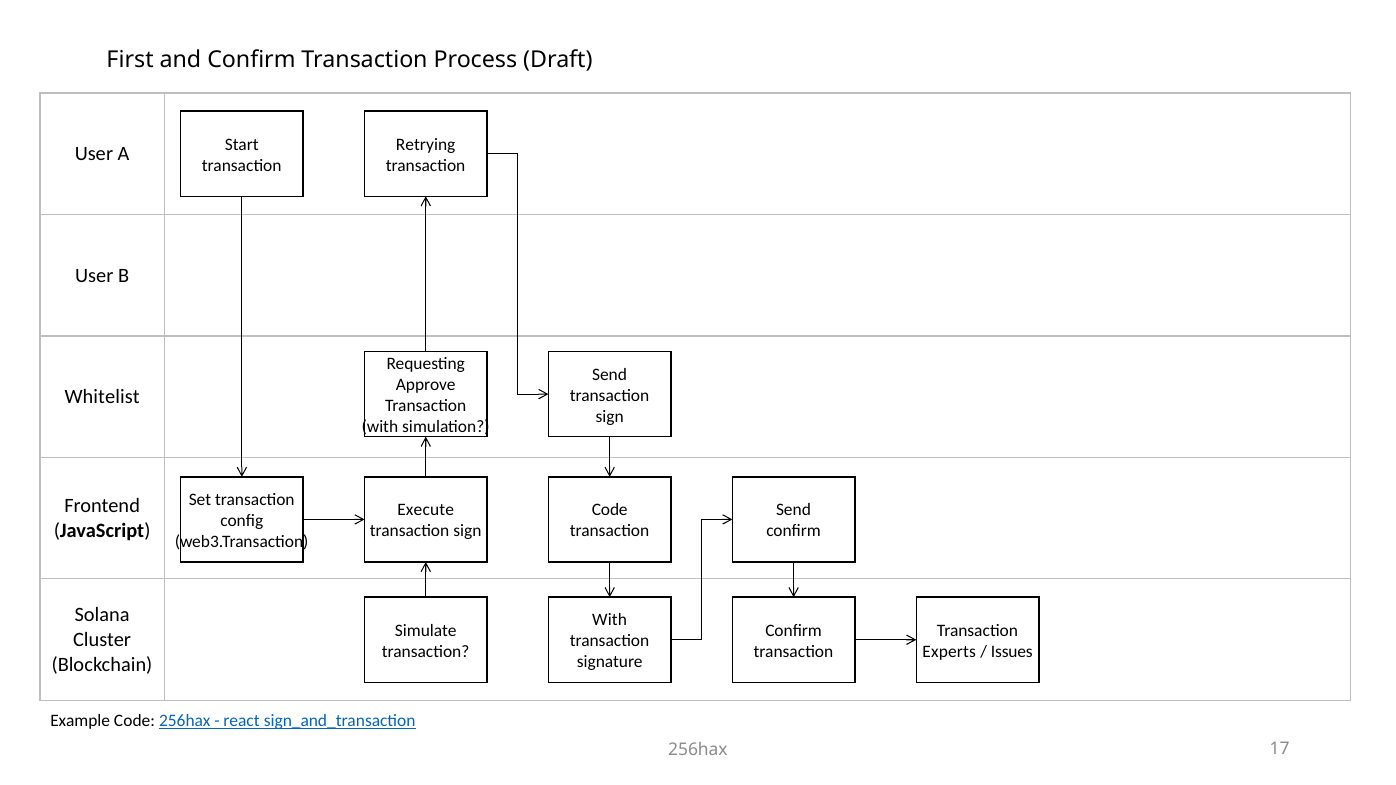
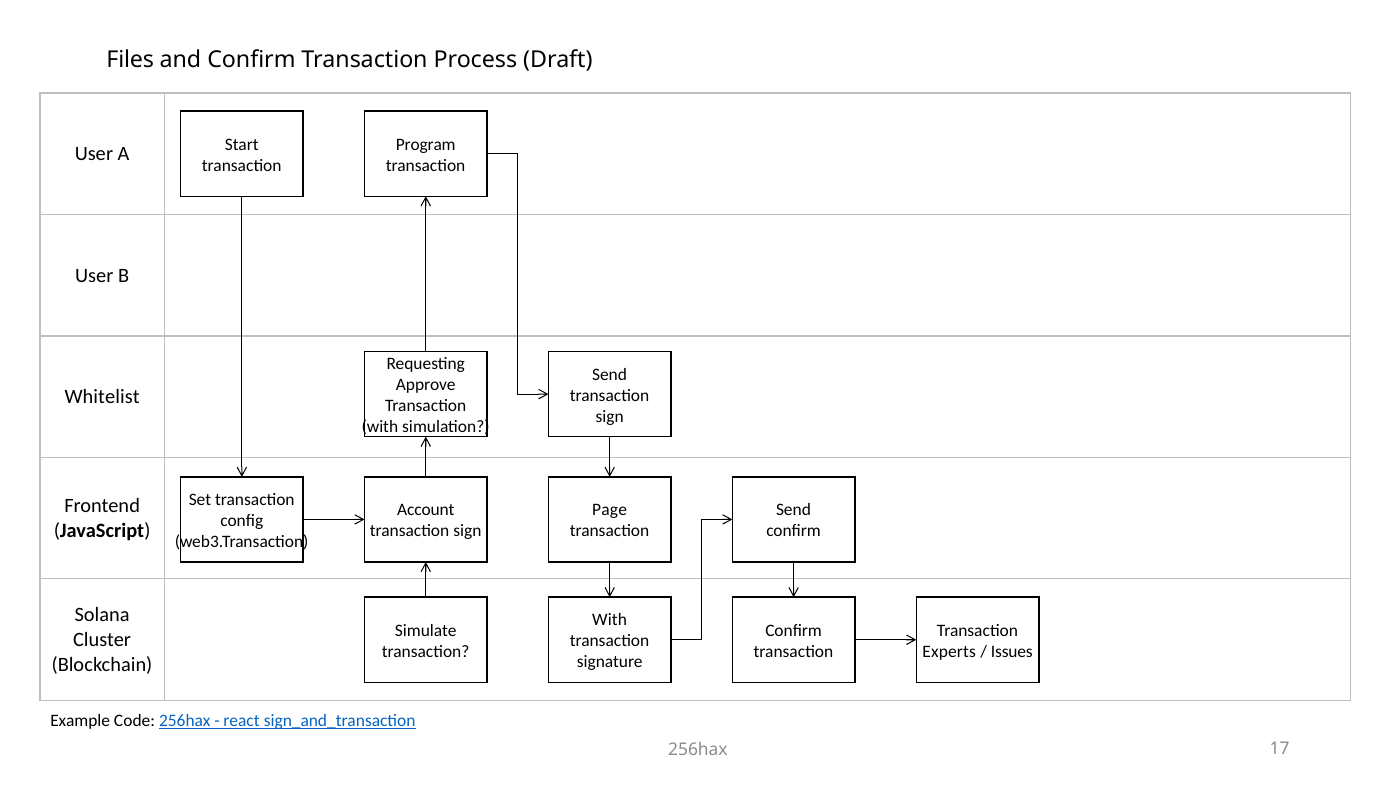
First: First -> Files (130, 60)
Retrying: Retrying -> Program (426, 144)
Execute: Execute -> Account (426, 510)
Code: Code -> Page (610, 510)
